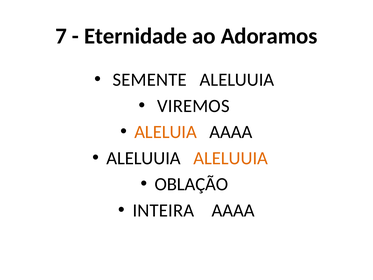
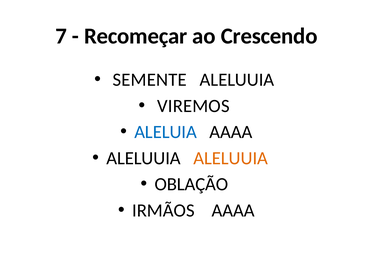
Eternidade: Eternidade -> Recomeçar (136, 36)
Adoramos: Adoramos -> Crescendo (269, 36)
ALELUIA colour: orange -> blue (166, 132)
INTEIRA: INTEIRA -> IRMÃOS (163, 210)
